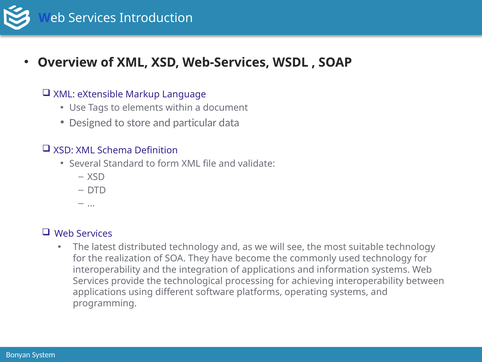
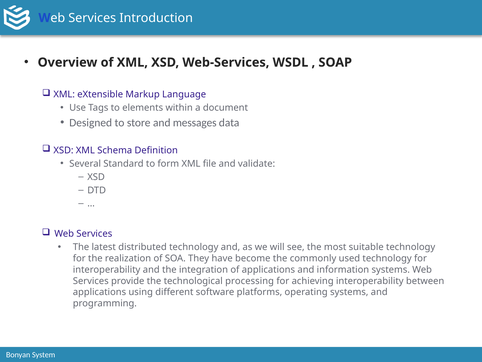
particular: particular -> messages (195, 123)
